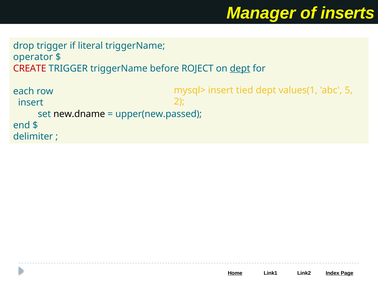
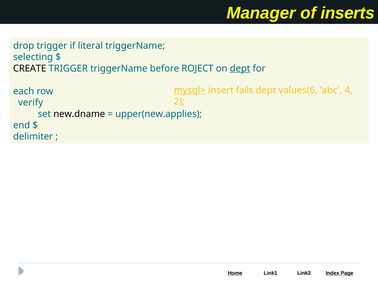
operator: operator -> selecting (33, 57)
CREATE colour: red -> black (30, 68)
mysql> underline: none -> present (190, 90)
tied: tied -> fails (245, 90)
values(1: values(1 -> values(6 (298, 90)
5: 5 -> 4 (349, 90)
insert: insert -> verify (31, 102)
upper(new.passed: upper(new.passed -> upper(new.applies (159, 114)
